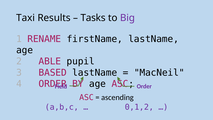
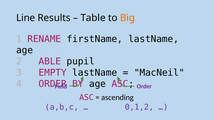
Taxi: Taxi -> Line (26, 18)
Tasks: Tasks -> Table (93, 18)
Big colour: purple -> orange (127, 18)
BASED: BASED -> EMPTY (53, 72)
